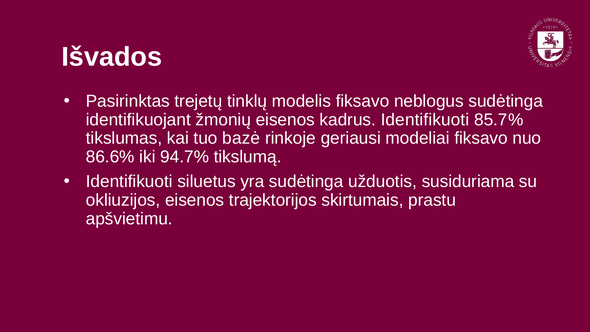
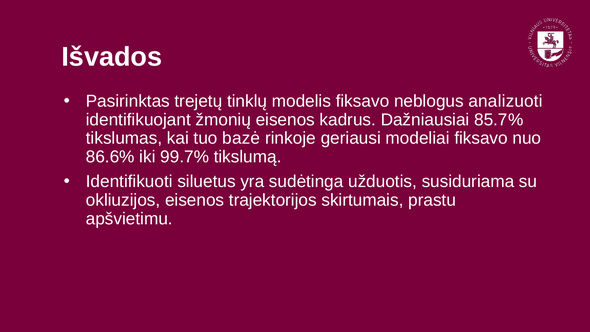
neblogus sudėtinga: sudėtinga -> analizuoti (506, 101)
kadrus Identifikuoti: Identifikuoti -> Dažniausiai (425, 120)
94.7%: 94.7% -> 99.7% (185, 157)
